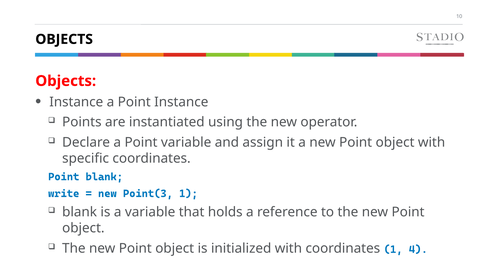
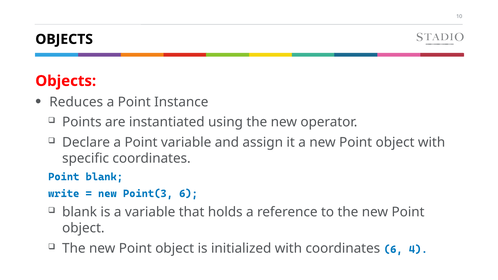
Instance: Instance -> Reduces (76, 102)
Point(3 1: 1 -> 6 (188, 194)
coordinates 1: 1 -> 6 (393, 249)
